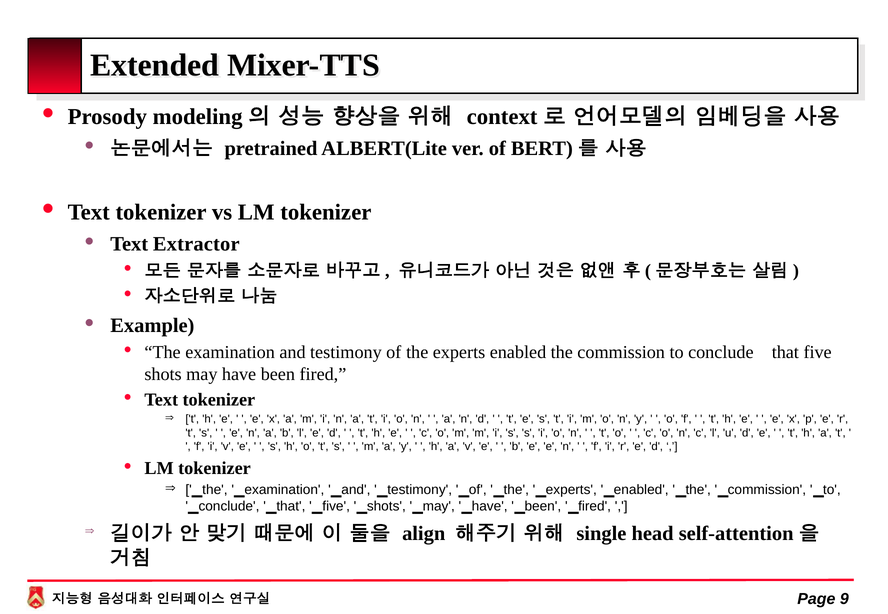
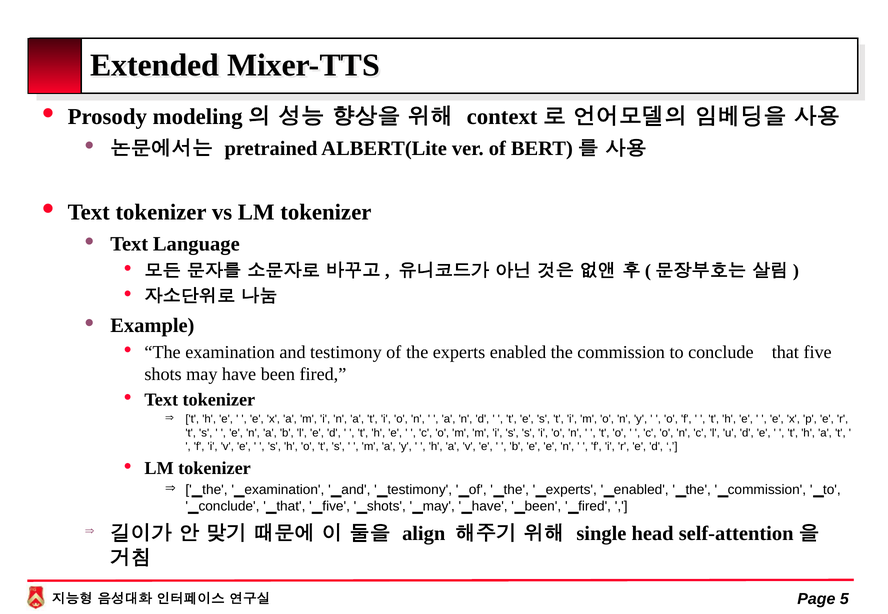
Extractor: Extractor -> Language (196, 244)
9: 9 -> 5 (844, 600)
